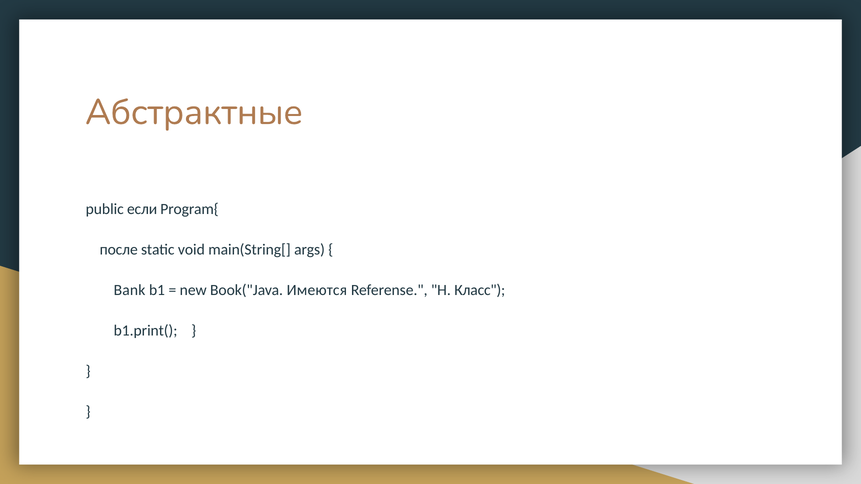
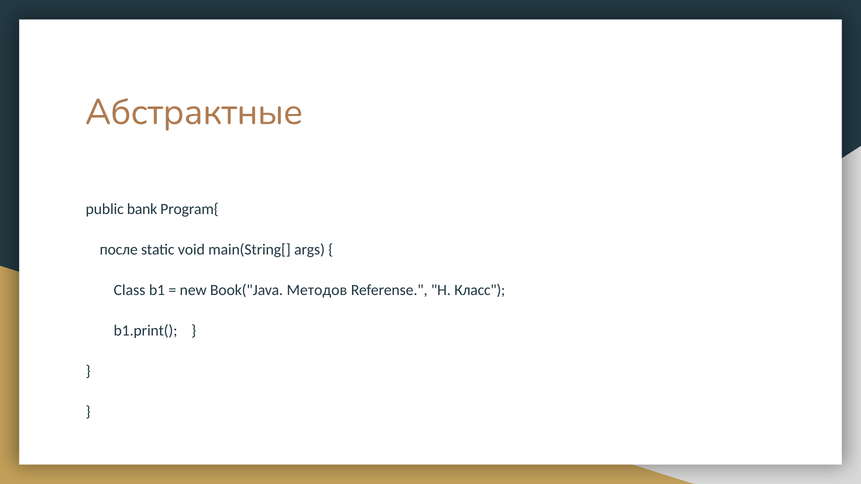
если: если -> bank (142, 209)
Bank: Bank -> Class (130, 290)
Имеются: Имеются -> Методов (317, 290)
